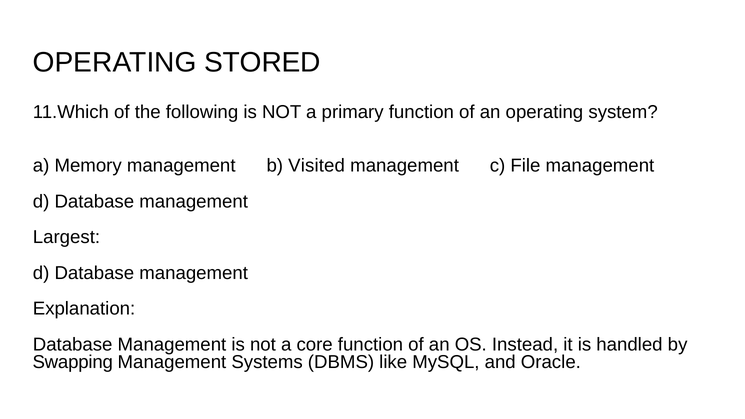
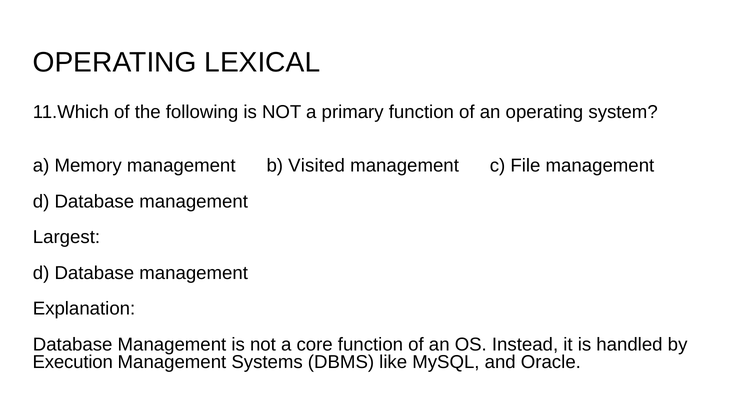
STORED: STORED -> LEXICAL (262, 63)
Swapping: Swapping -> Execution (73, 362)
